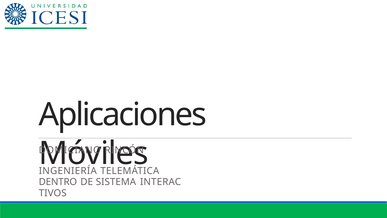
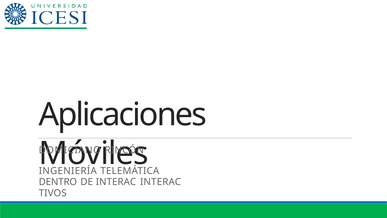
DE SISTEMA: SISTEMA -> INTERAC (116, 182)
